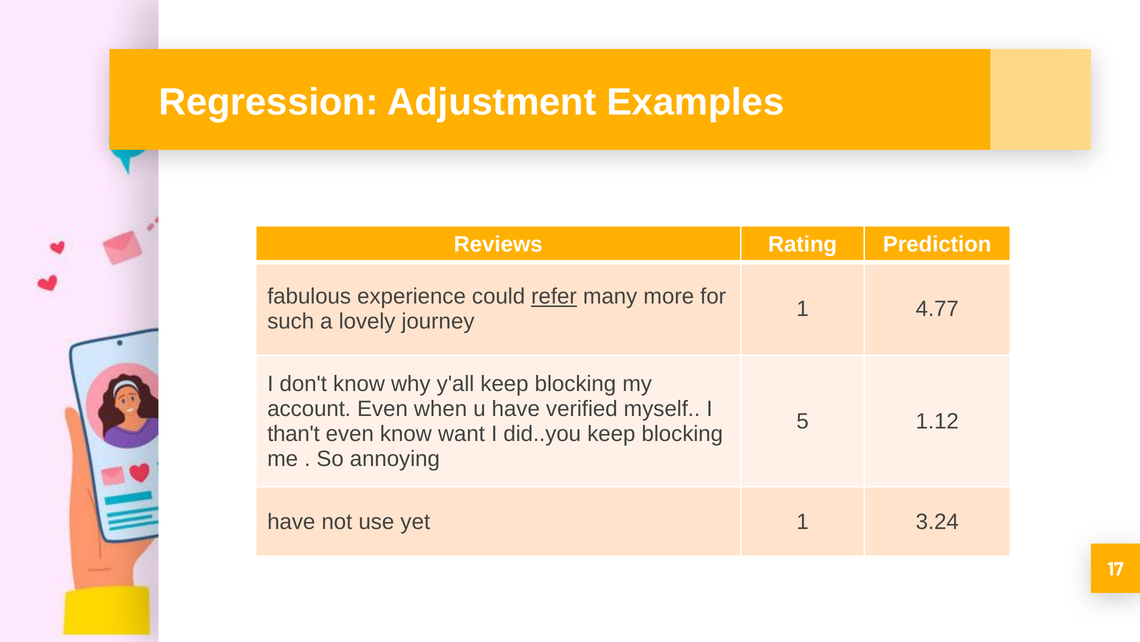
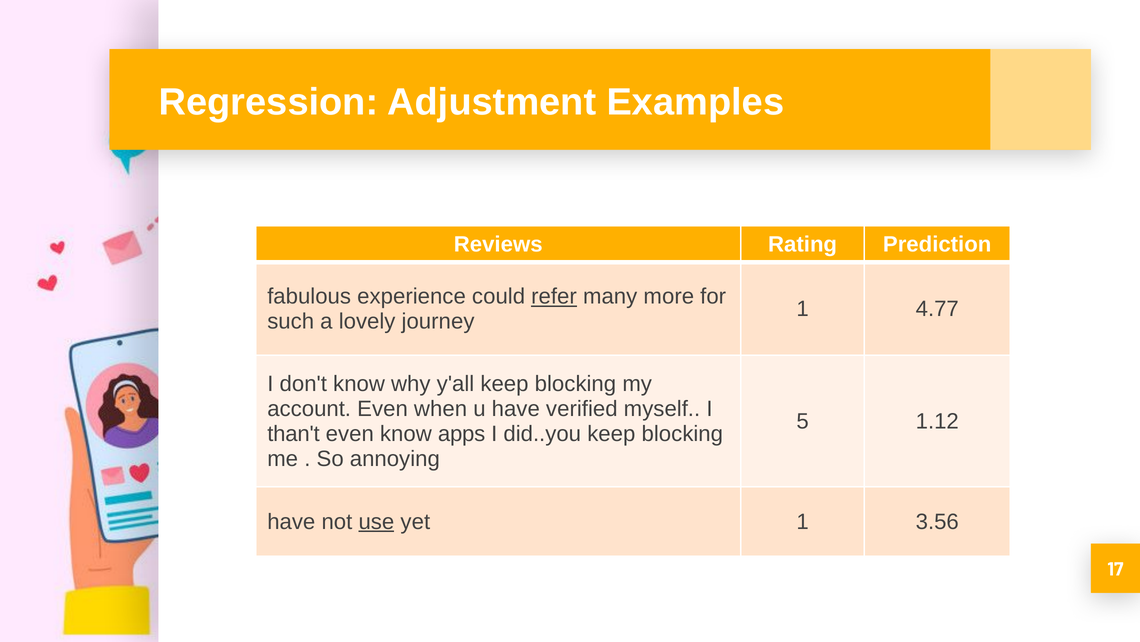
want: want -> apps (462, 433)
use underline: none -> present (376, 521)
3.24: 3.24 -> 3.56 (937, 521)
